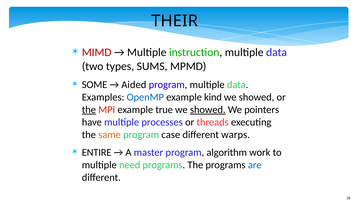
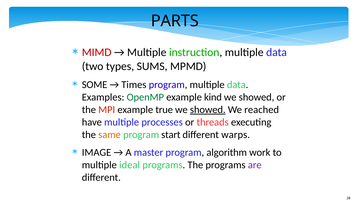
THEIR: THEIR -> PARTS (175, 21)
Aided: Aided -> Times (134, 85)
OpenMP colour: blue -> green (145, 97)
the underline: present -> none (89, 110)
pointers: pointers -> reached (262, 110)
case: case -> start (171, 135)
ENTIRE: ENTIRE -> IMAGE (97, 152)
need: need -> ideal (130, 165)
are colour: blue -> purple (255, 165)
